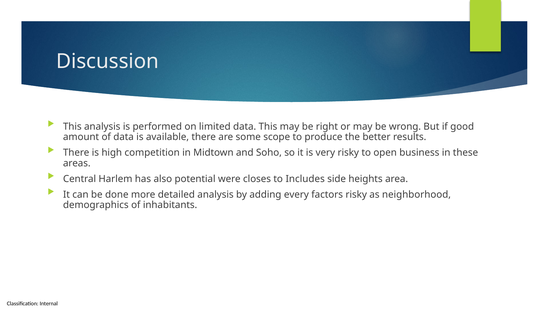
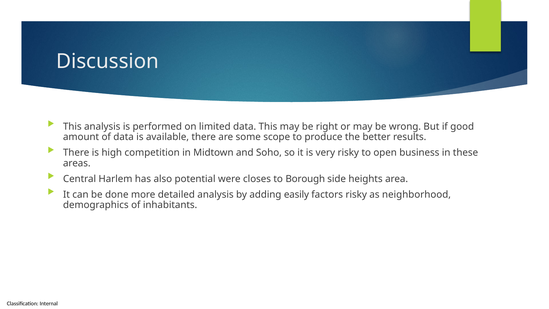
Includes: Includes -> Borough (305, 179)
every: every -> easily (296, 194)
